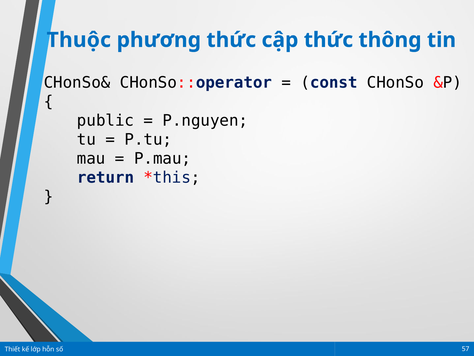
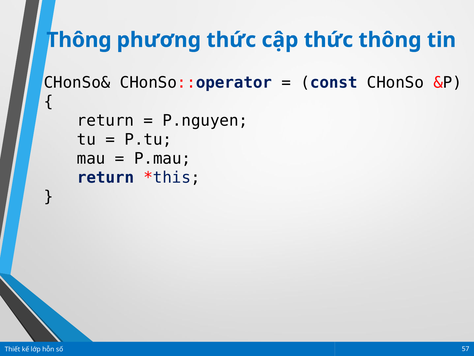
Thuộc: Thuộc -> Thông (79, 40)
public: public -> return (106, 121)
